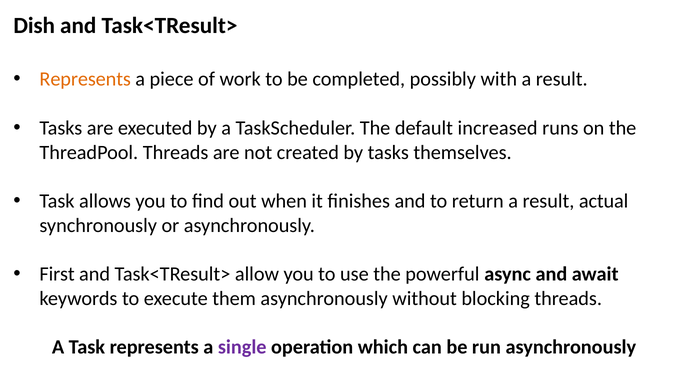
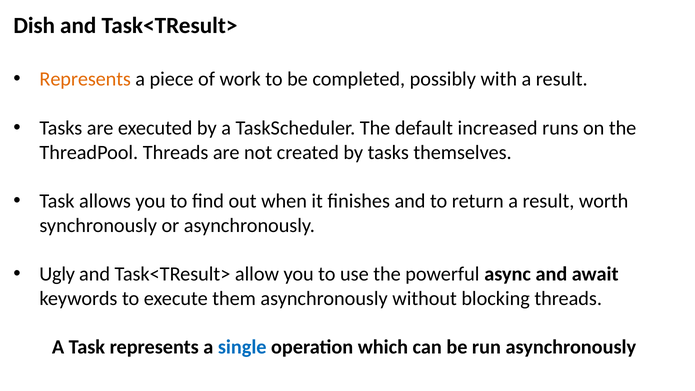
actual: actual -> worth (604, 201)
First: First -> Ugly (57, 274)
single colour: purple -> blue (242, 347)
